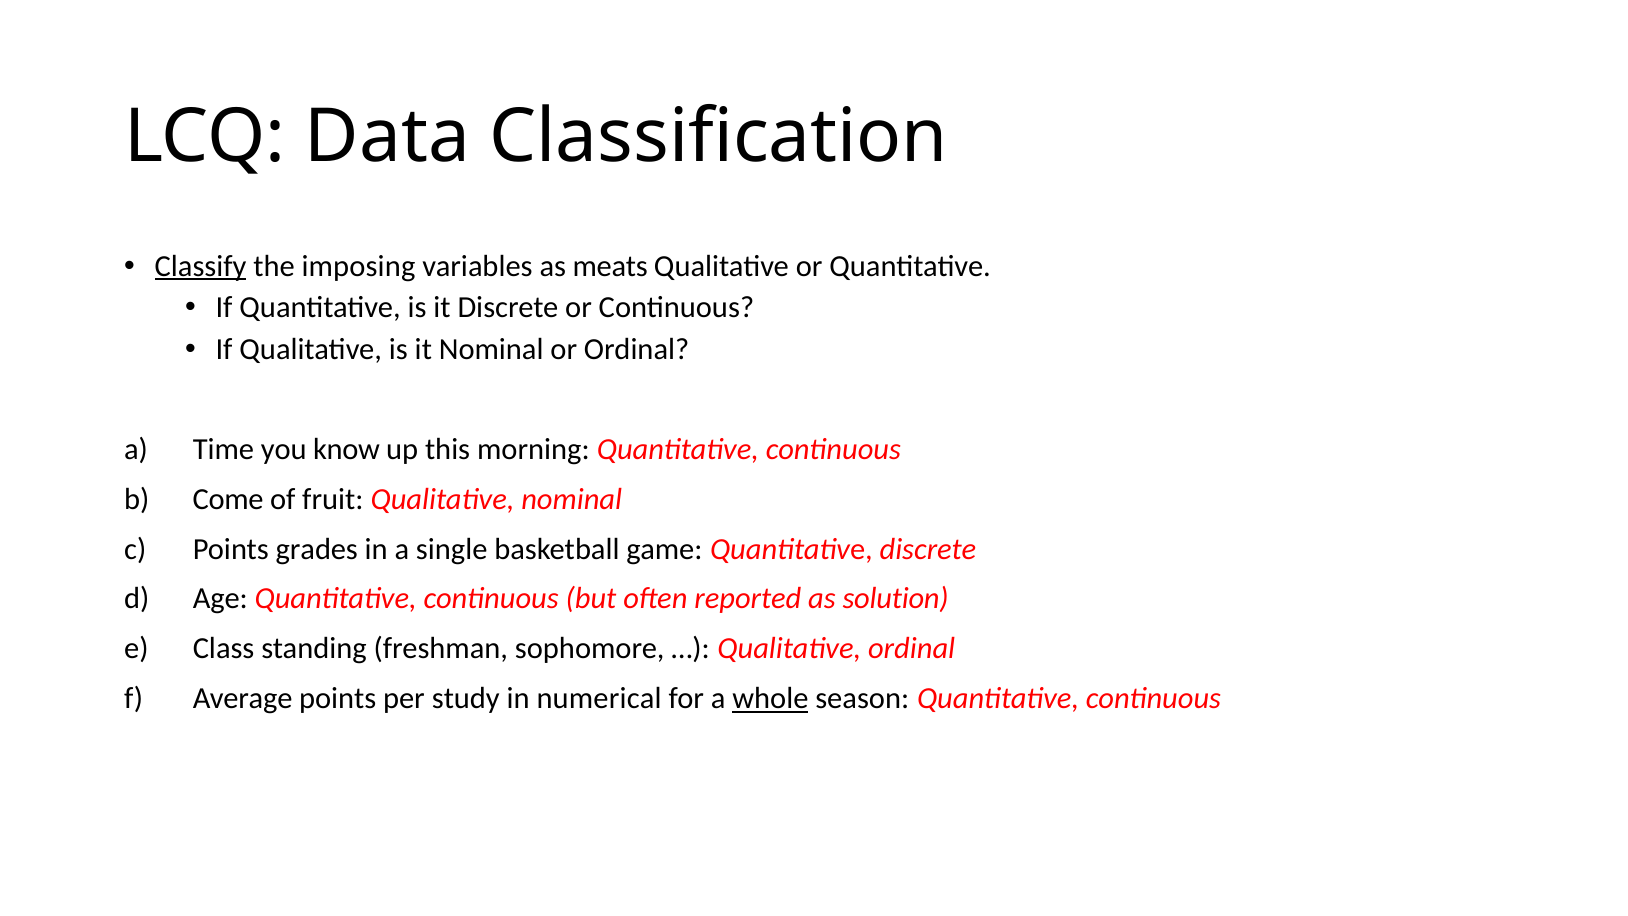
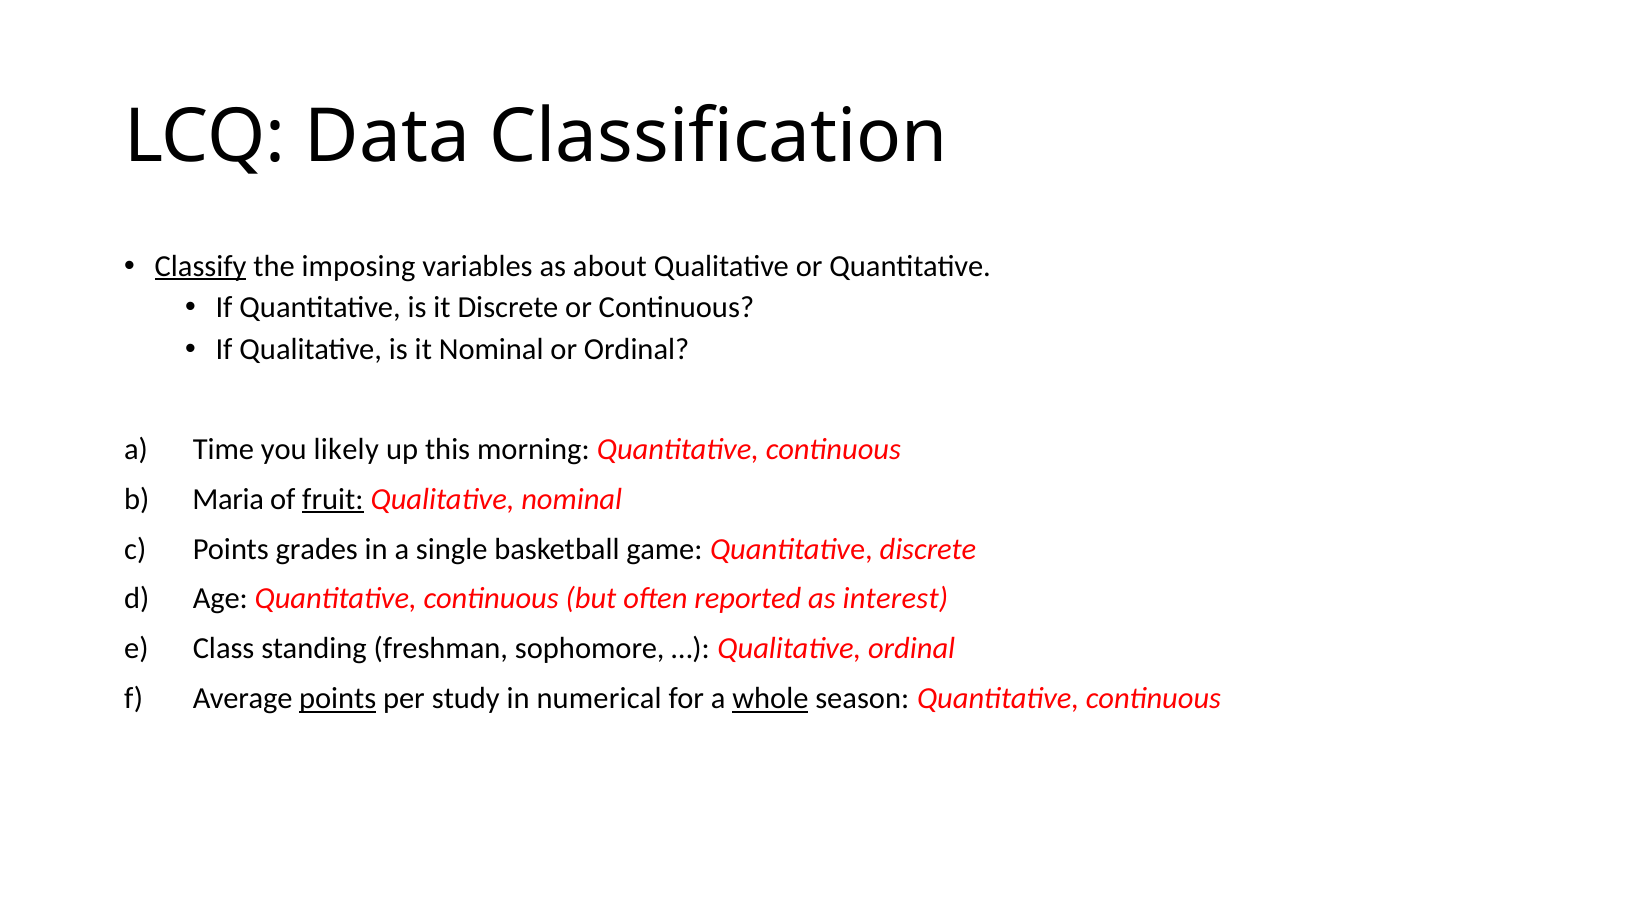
meats: meats -> about (610, 266)
know: know -> likely (346, 449)
Come: Come -> Maria (228, 499)
fruit underline: none -> present (333, 499)
solution: solution -> interest (895, 599)
points underline: none -> present (338, 699)
